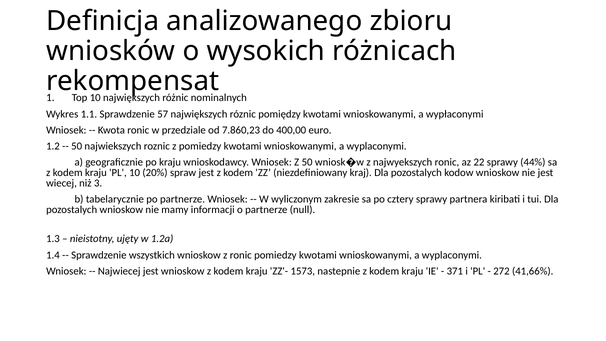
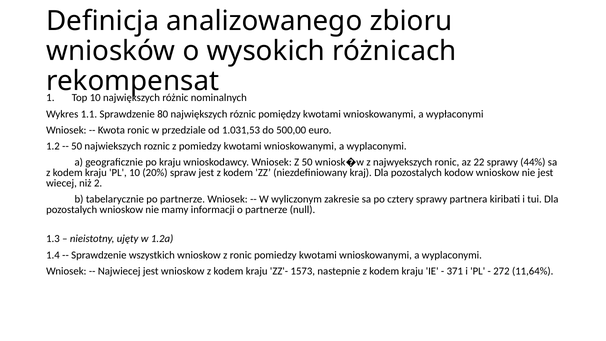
57: 57 -> 80 (163, 114)
7.860,23: 7.860,23 -> 1.031,53 (241, 130)
400,00: 400,00 -> 500,00 (291, 130)
3: 3 -> 2 (98, 183)
41,66%: 41,66% -> 11,64% (533, 271)
